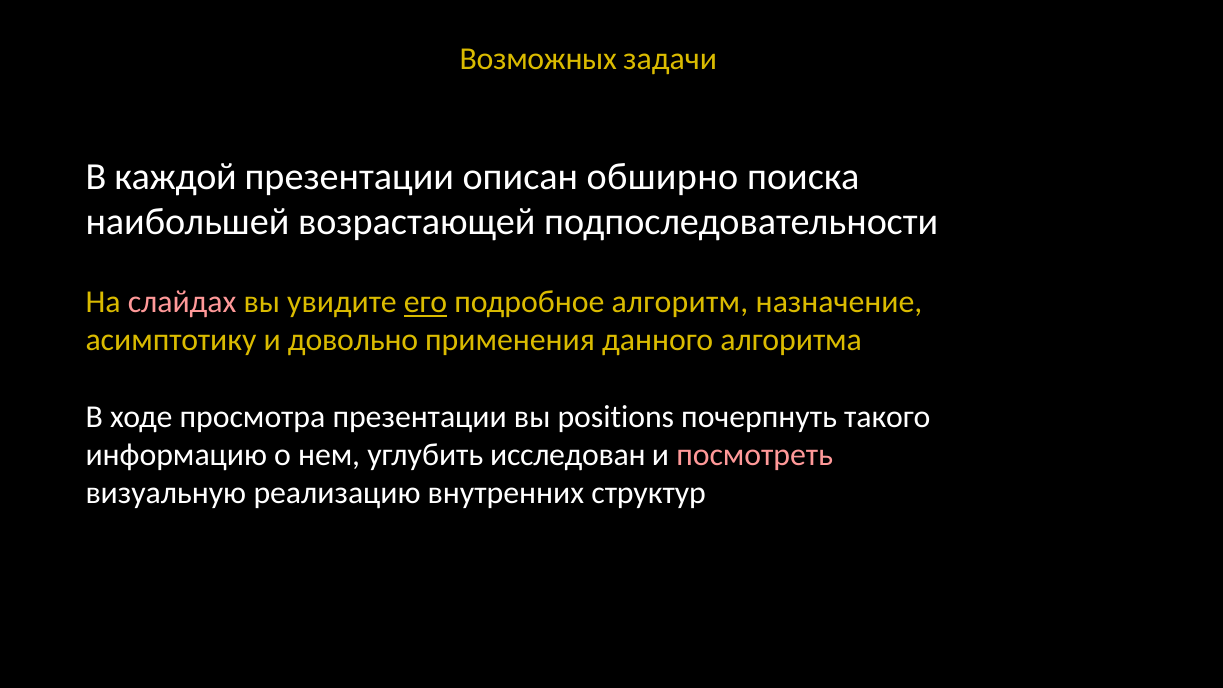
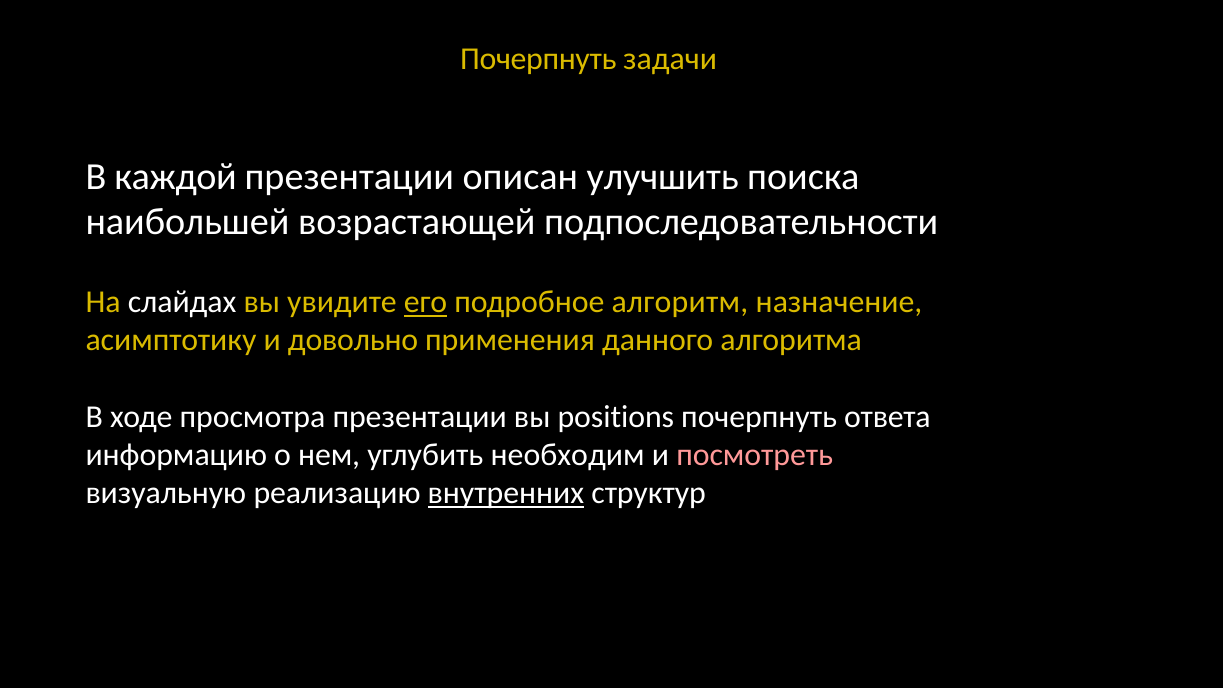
Возможных: Возможных -> Почерпнуть (538, 59)
обширно: обширно -> улучшить (663, 176)
слайдах colour: pink -> white (182, 302)
такого: такого -> ответа (887, 417)
исследован: исследован -> необходим (568, 455)
внутренних underline: none -> present (506, 493)
